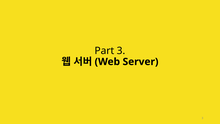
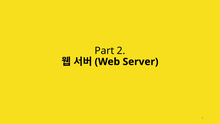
Part 3: 3 -> 2 (121, 51)
